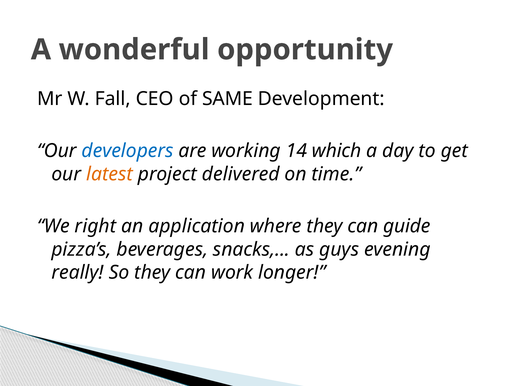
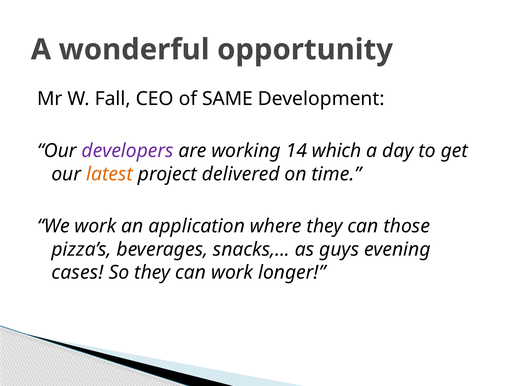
developers colour: blue -> purple (128, 151)
We right: right -> work (96, 226)
guide: guide -> those (407, 226)
really: really -> cases (77, 273)
